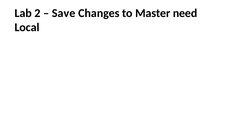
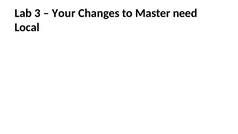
2: 2 -> 3 (37, 13)
Save: Save -> Your (64, 13)
